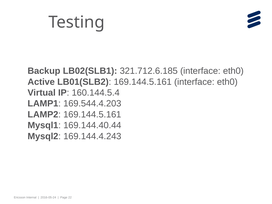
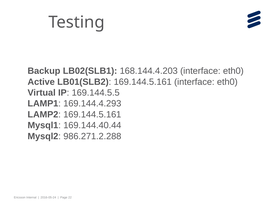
321.712.6.185: 321.712.6.185 -> 168.144.4.203 (149, 71)
160.144.5.4: 160.144.5.4 -> 169.144.5.5 (96, 93)
169.544.4.203: 169.544.4.203 -> 169.144.4.293 (92, 104)
169.144.4.243: 169.144.4.243 -> 986.271.2.288 (92, 136)
